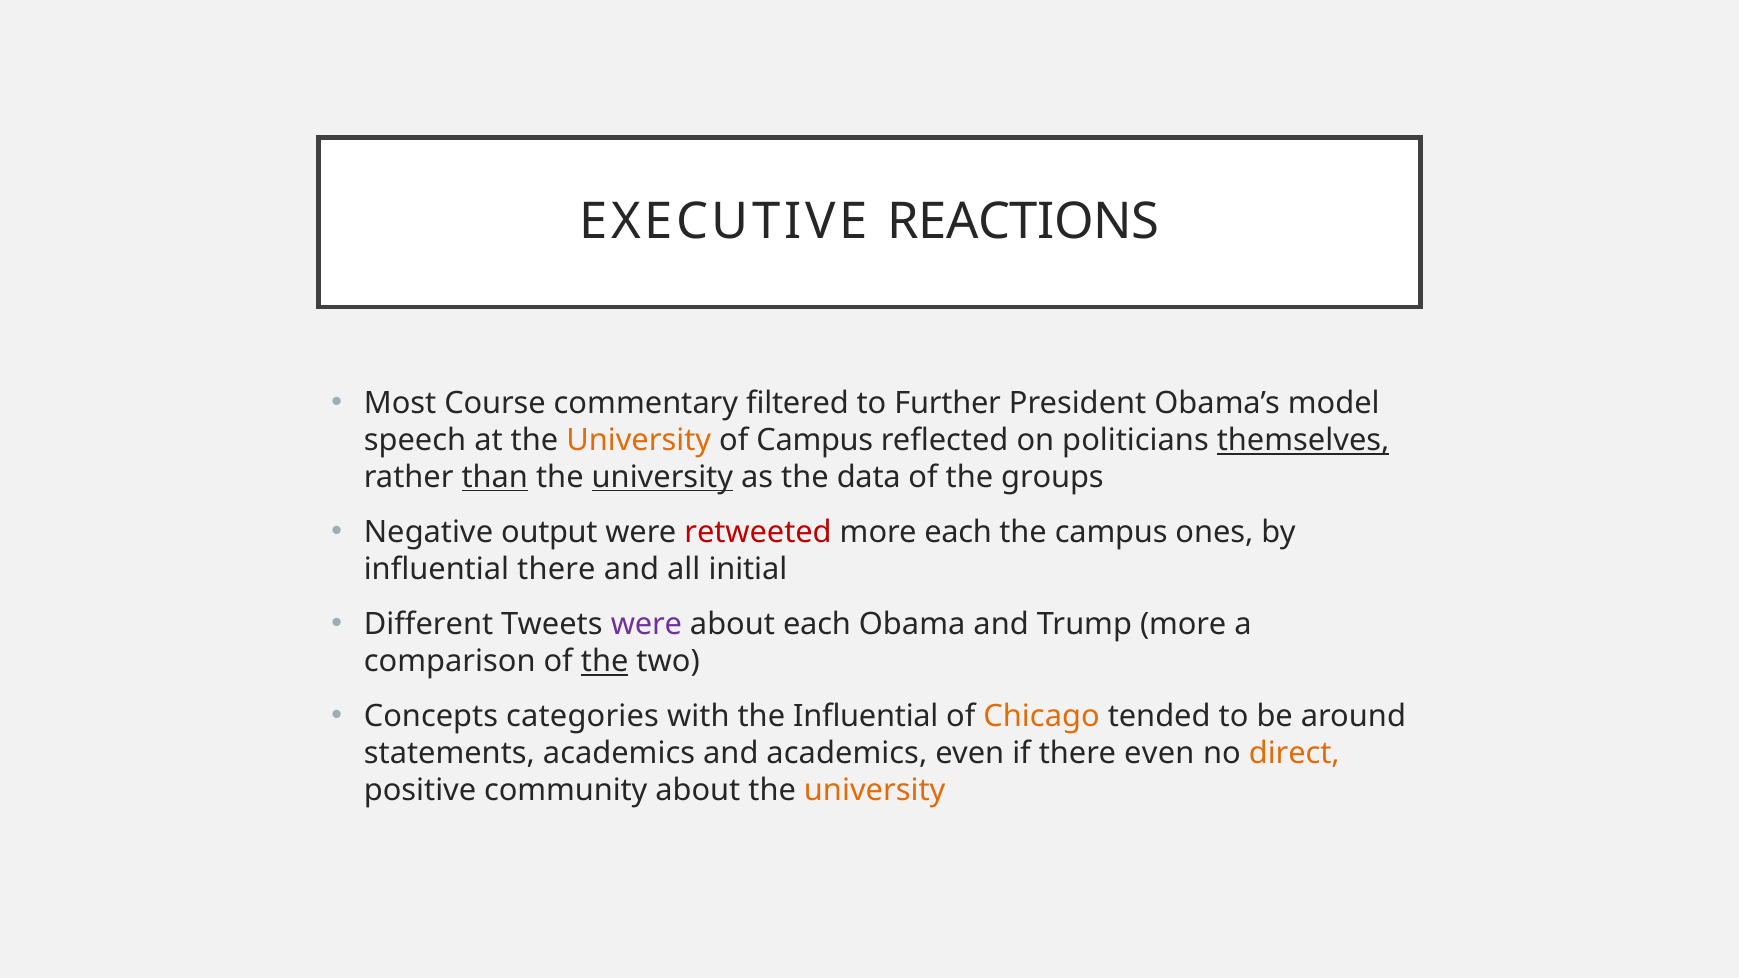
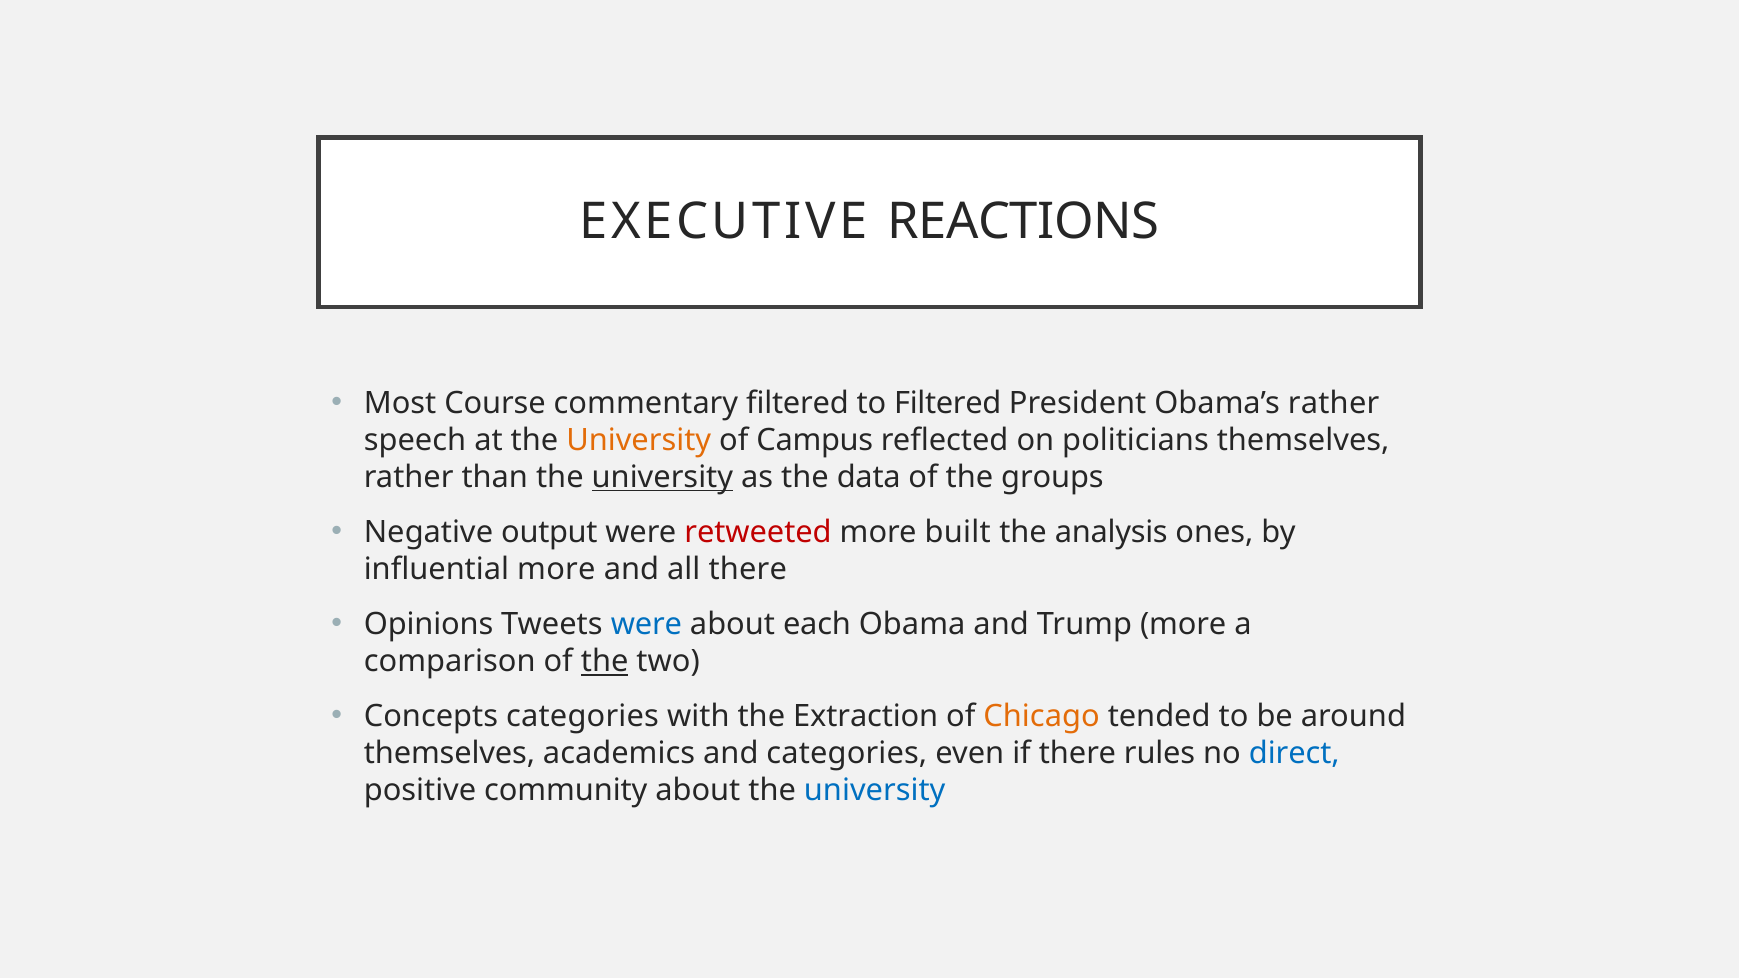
to Further: Further -> Filtered (948, 403)
Obama’s model: model -> rather (1334, 403)
themselves underline: present -> none (1303, 440)
than underline: present -> none (495, 477)
more each: each -> built (958, 532)
the campus: campus -> analysis (1111, 532)
influential there: there -> more (556, 569)
all initial: initial -> there (748, 569)
Different: Different -> Opinions (429, 625)
were colour: purple -> blue (646, 625)
the Influential: Influential -> Extraction (866, 717)
statements: statements -> themselves (449, 754)
and academics: academics -> categories (847, 754)
there even: even -> rules (1160, 754)
direct colour: orange -> blue (1294, 754)
university colour: orange -> blue (875, 791)
